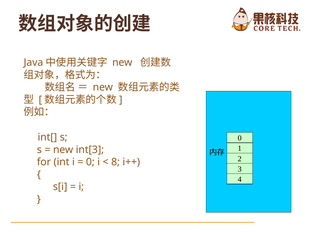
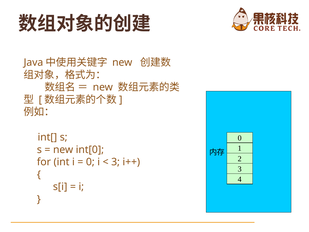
int[3: int[3 -> int[0 (90, 150)
8: 8 -> 3 (116, 162)
